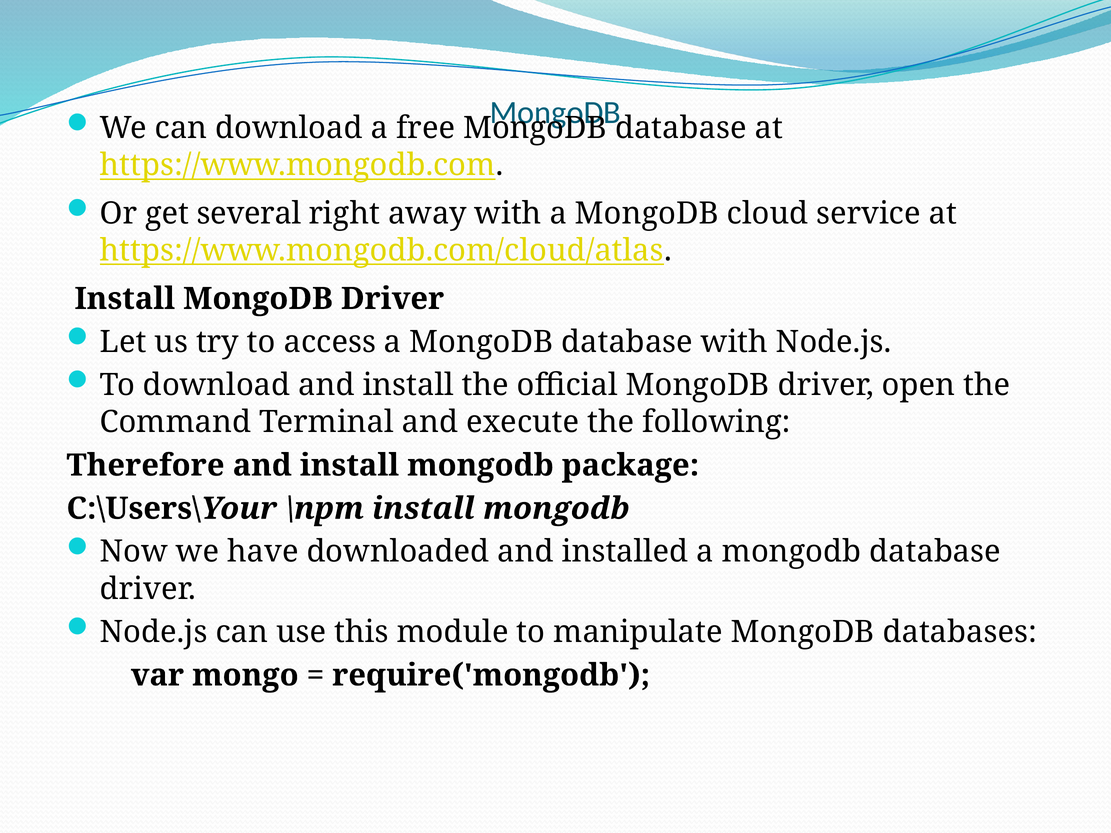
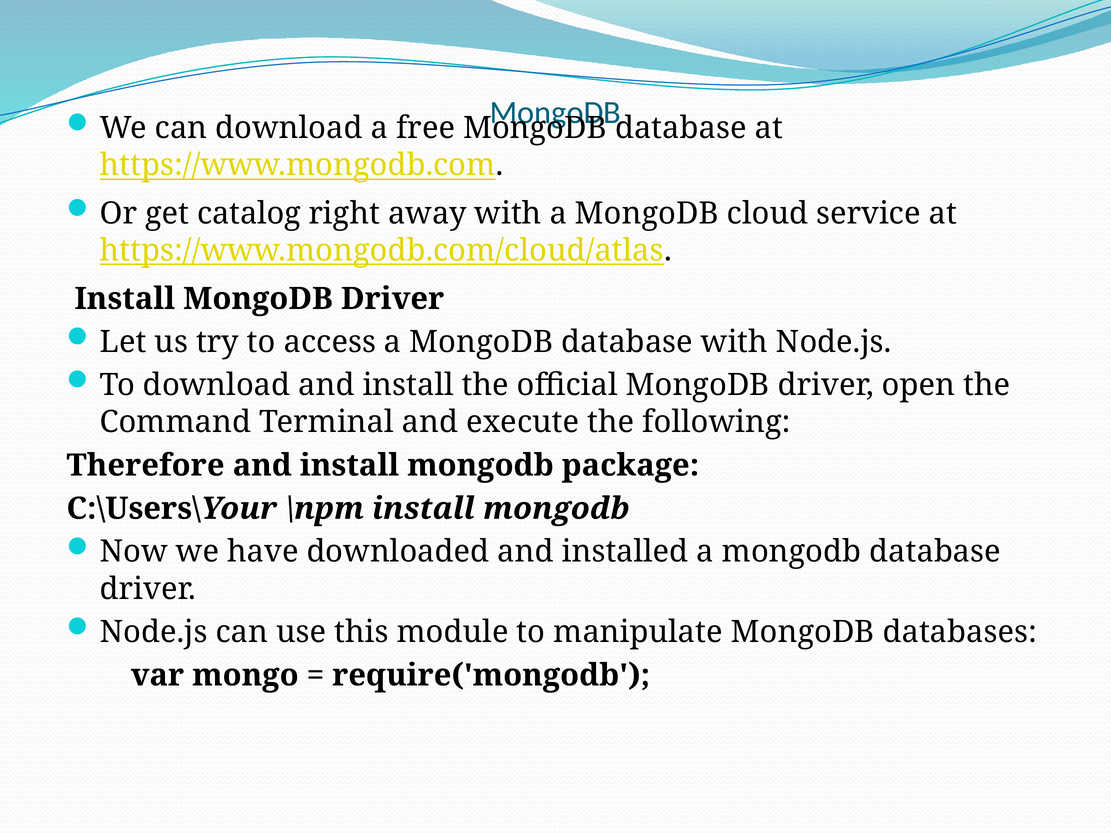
several: several -> catalog (249, 213)
